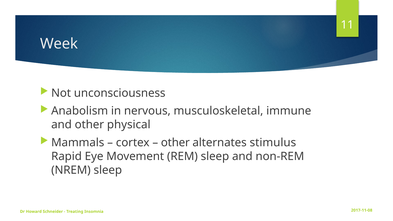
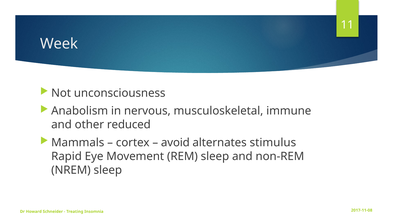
physical: physical -> reduced (129, 125)
other: other -> avoid (175, 143)
